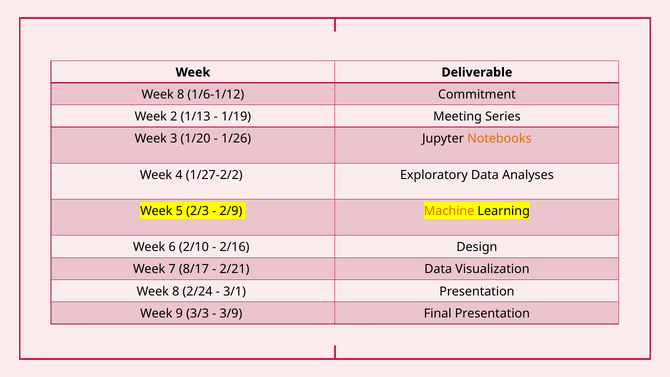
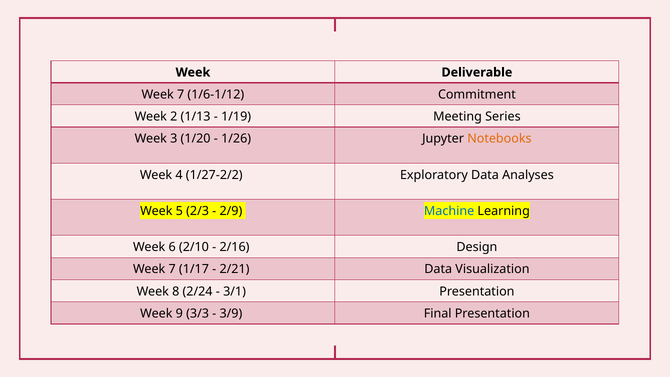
8: 8 -> 7 (181, 94)
Machine colour: orange -> blue (449, 211)
8/17: 8/17 -> 1/17 (194, 269)
